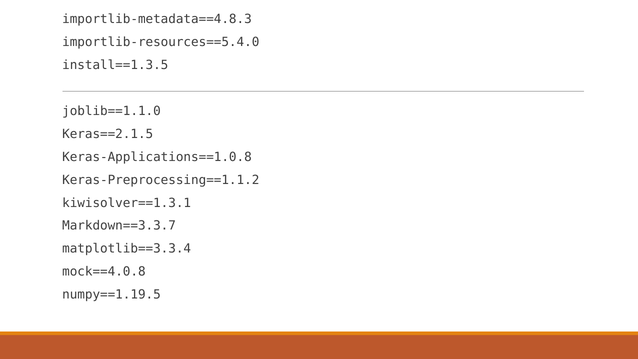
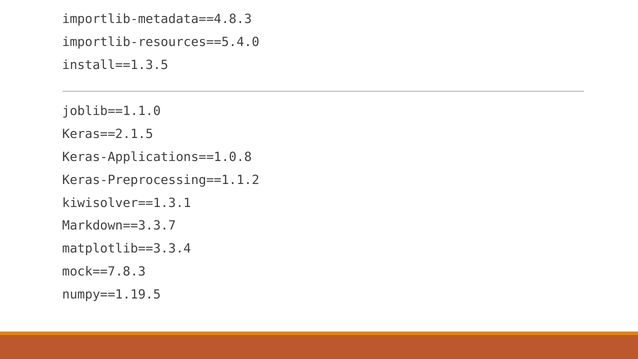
mock==4.0.8: mock==4.0.8 -> mock==7.8.3 (104, 272)
